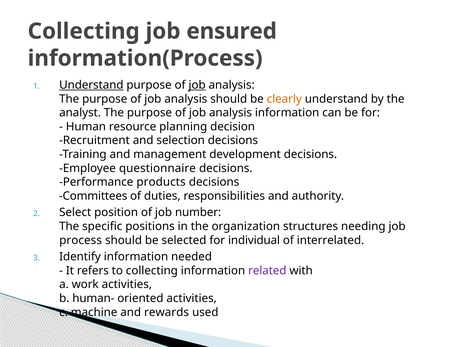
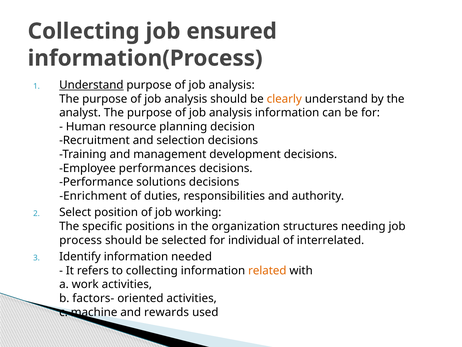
job underline: present -> none (197, 85)
questionnaire: questionnaire -> performances (157, 168)
products: products -> solutions (161, 182)
Committees: Committees -> Enrichment (93, 196)
number: number -> working (198, 212)
related colour: purple -> orange (267, 270)
human-: human- -> factors- (93, 298)
